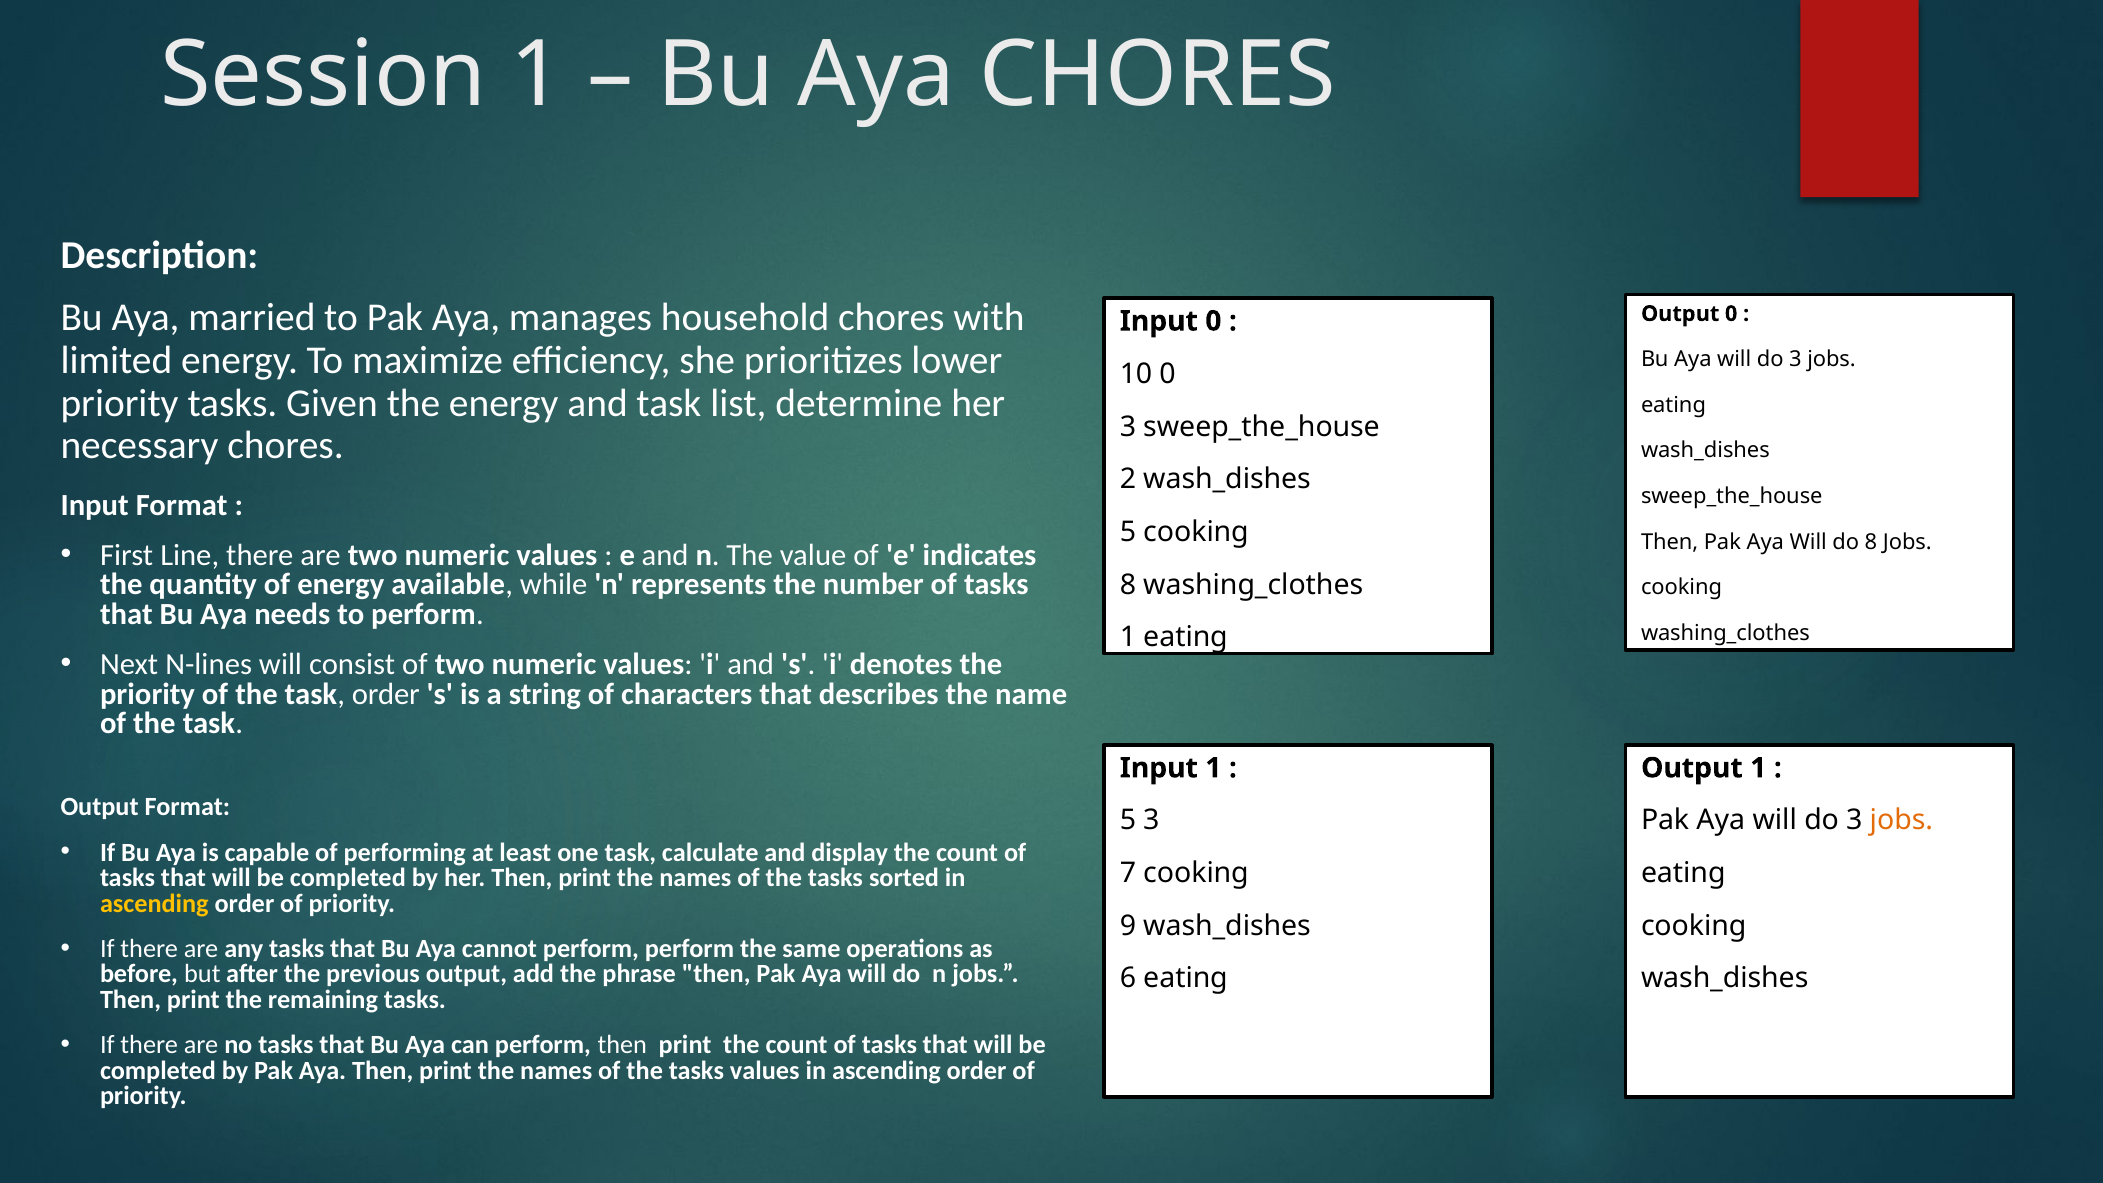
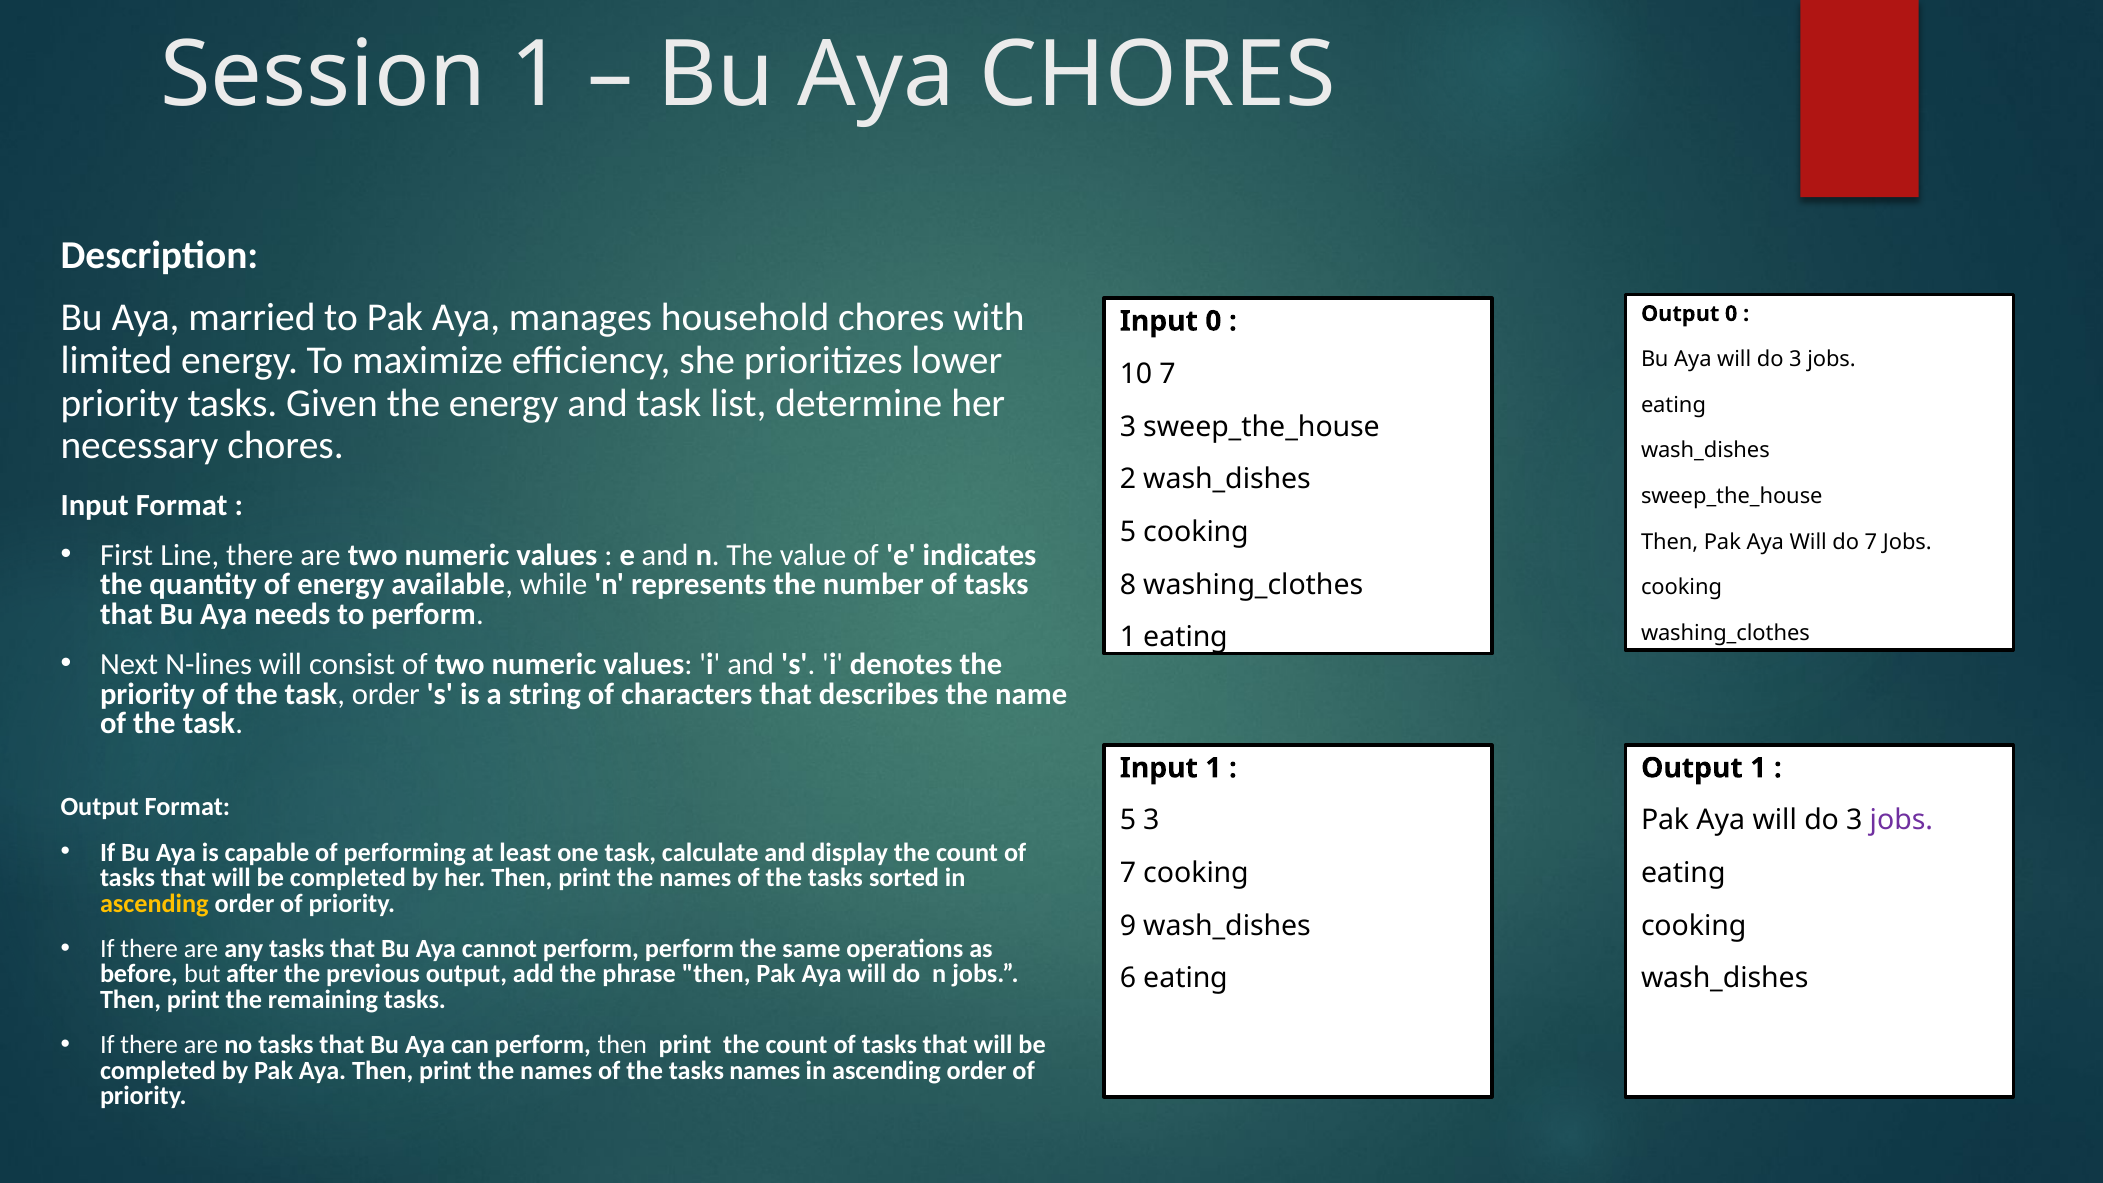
10 0: 0 -> 7 (1168, 374)
do 8: 8 -> 7 (1871, 542)
jobs colour: orange -> purple (1901, 821)
tasks values: values -> names (765, 1070)
